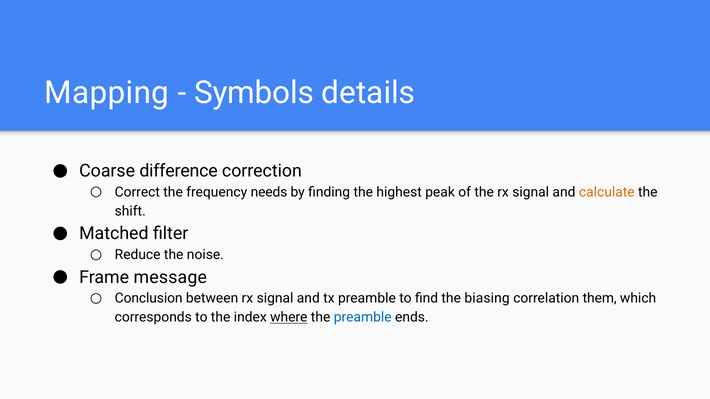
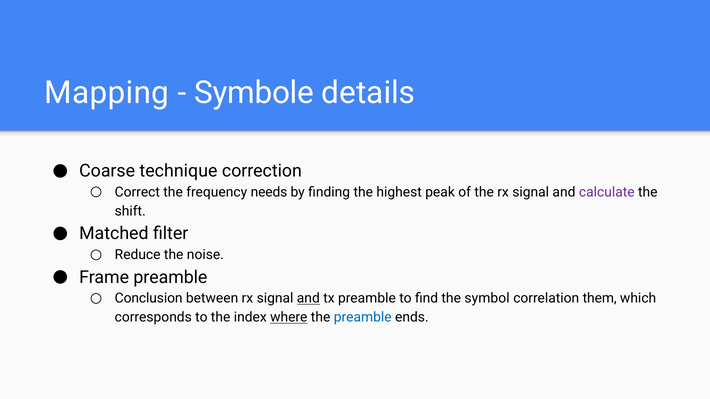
Symbols: Symbols -> Symbole (254, 93)
difference: difference -> technique (178, 171)
calculate colour: orange -> purple (607, 192)
Frame message: message -> preamble (170, 277)
and underline: none -> present (308, 299)
biasing: biasing -> symbol (487, 299)
